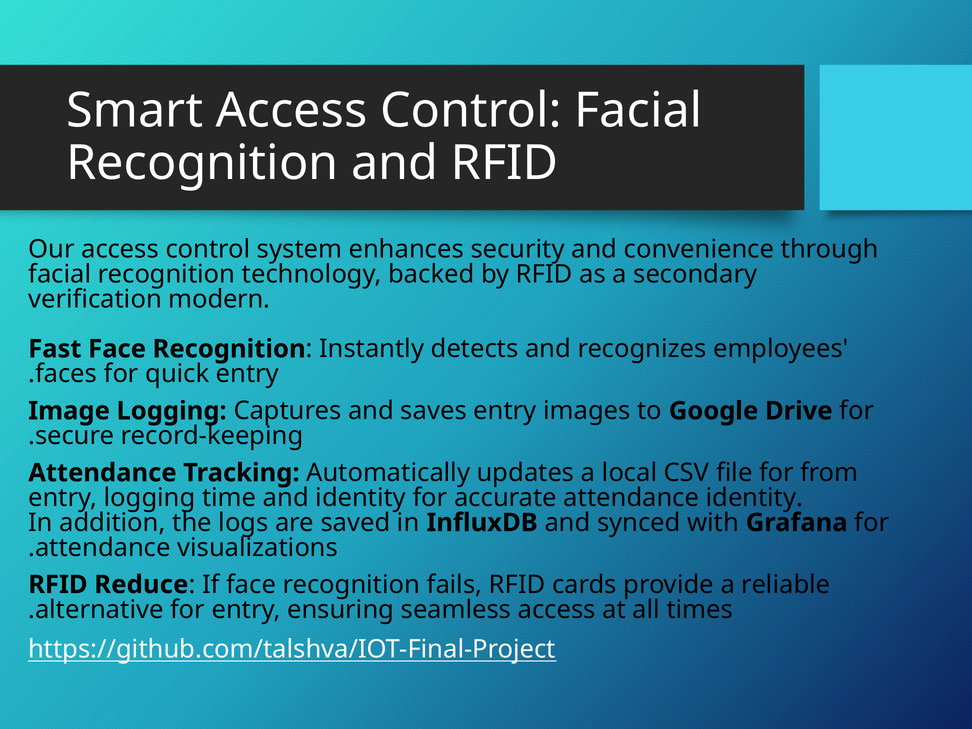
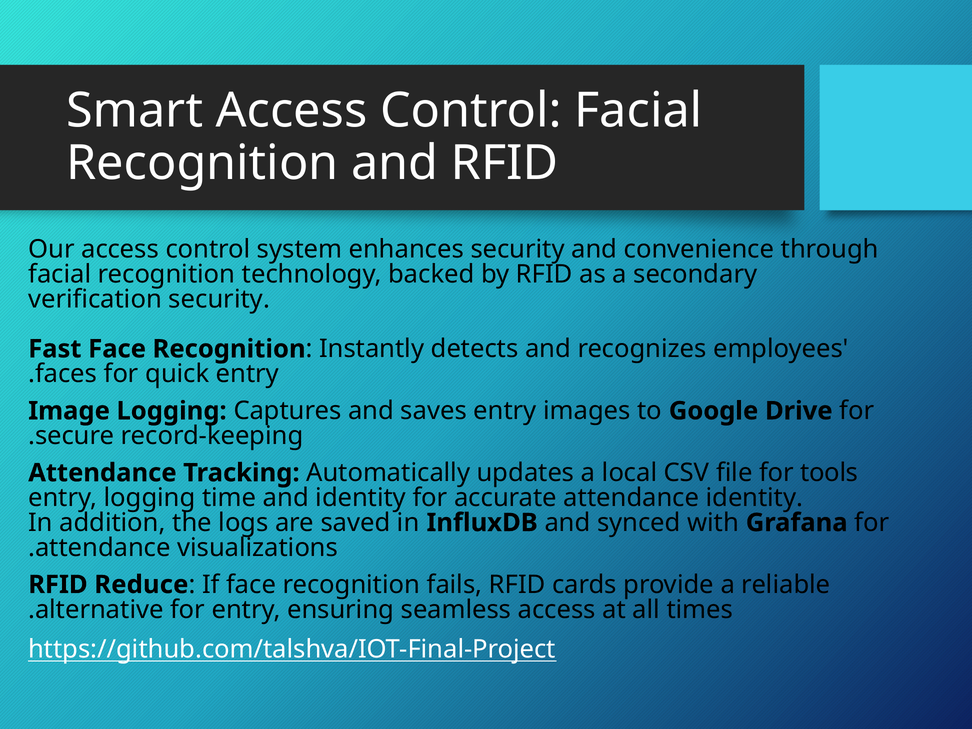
verification modern: modern -> security (219, 299)
from: from -> tools (829, 473)
